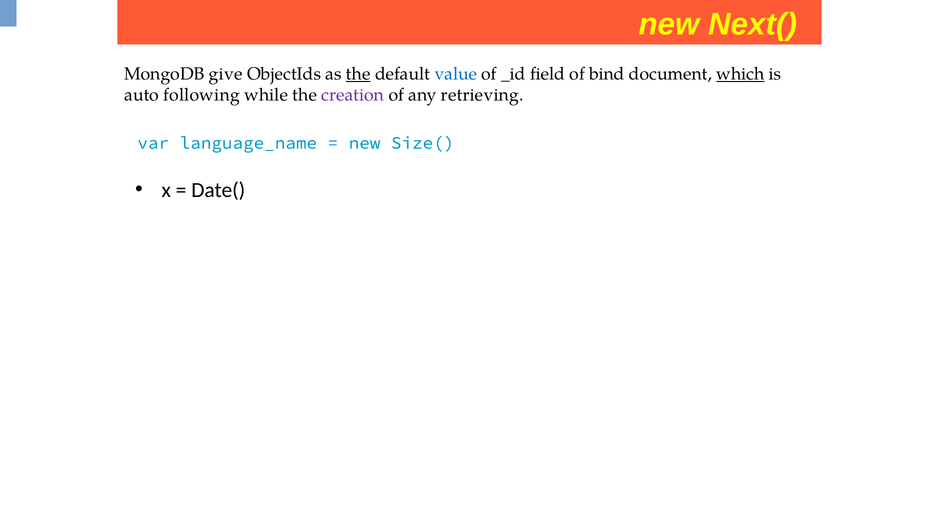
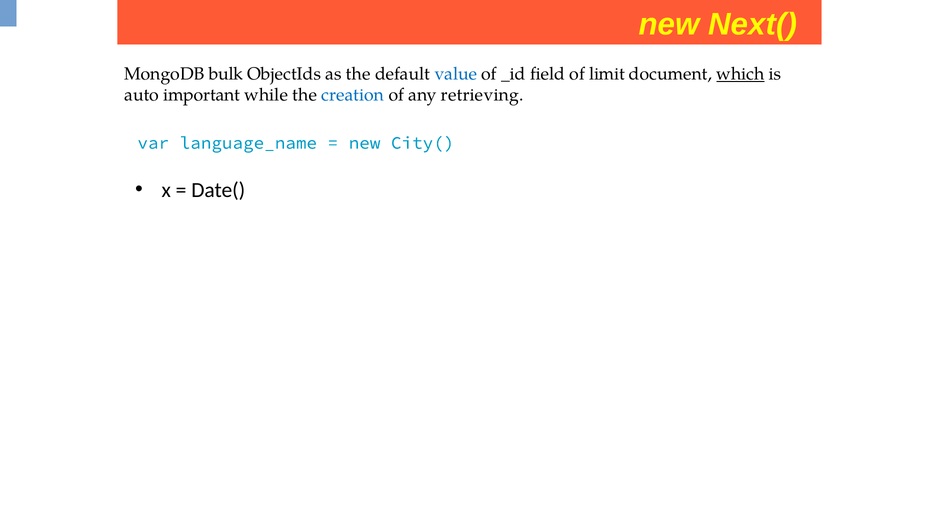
give: give -> bulk (226, 74)
the underline: present -> none (358, 74)
bind: bind -> limit (607, 74)
following: following -> important (202, 95)
creation colour: purple -> blue (353, 95)
Size(: Size( -> City( (423, 143)
